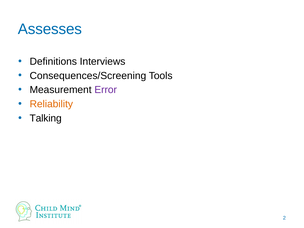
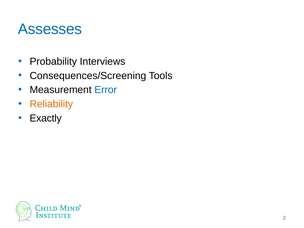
Definitions: Definitions -> Probability (53, 62)
Error colour: purple -> blue (106, 90)
Talking: Talking -> Exactly (46, 118)
